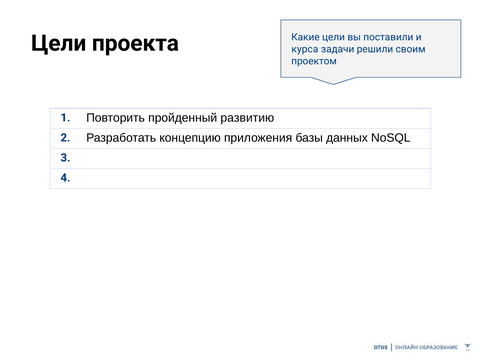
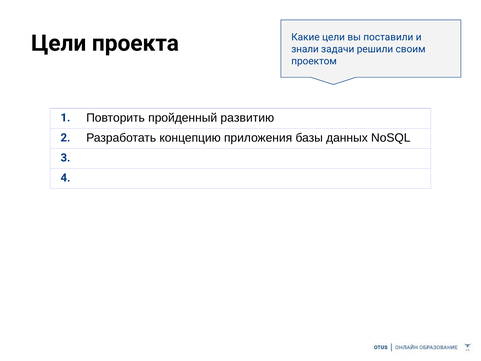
курса: курса -> знали (305, 49)
